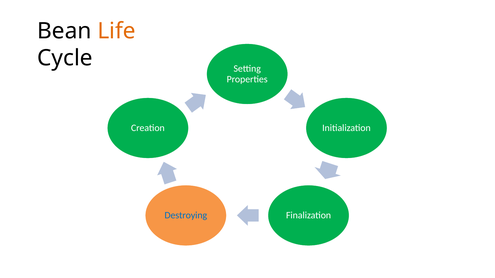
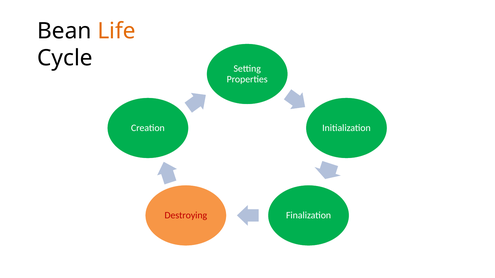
Destroying colour: blue -> red (186, 216)
